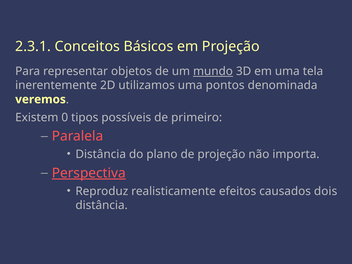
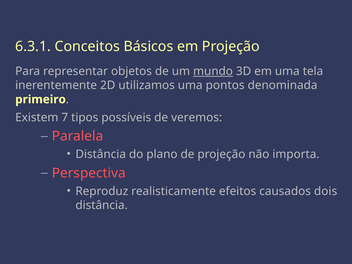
2.3.1: 2.3.1 -> 6.3.1 (33, 46)
veremos: veremos -> primeiro (41, 99)
0: 0 -> 7 (65, 117)
primeiro: primeiro -> veremos (197, 117)
Perspectiva underline: present -> none (89, 173)
